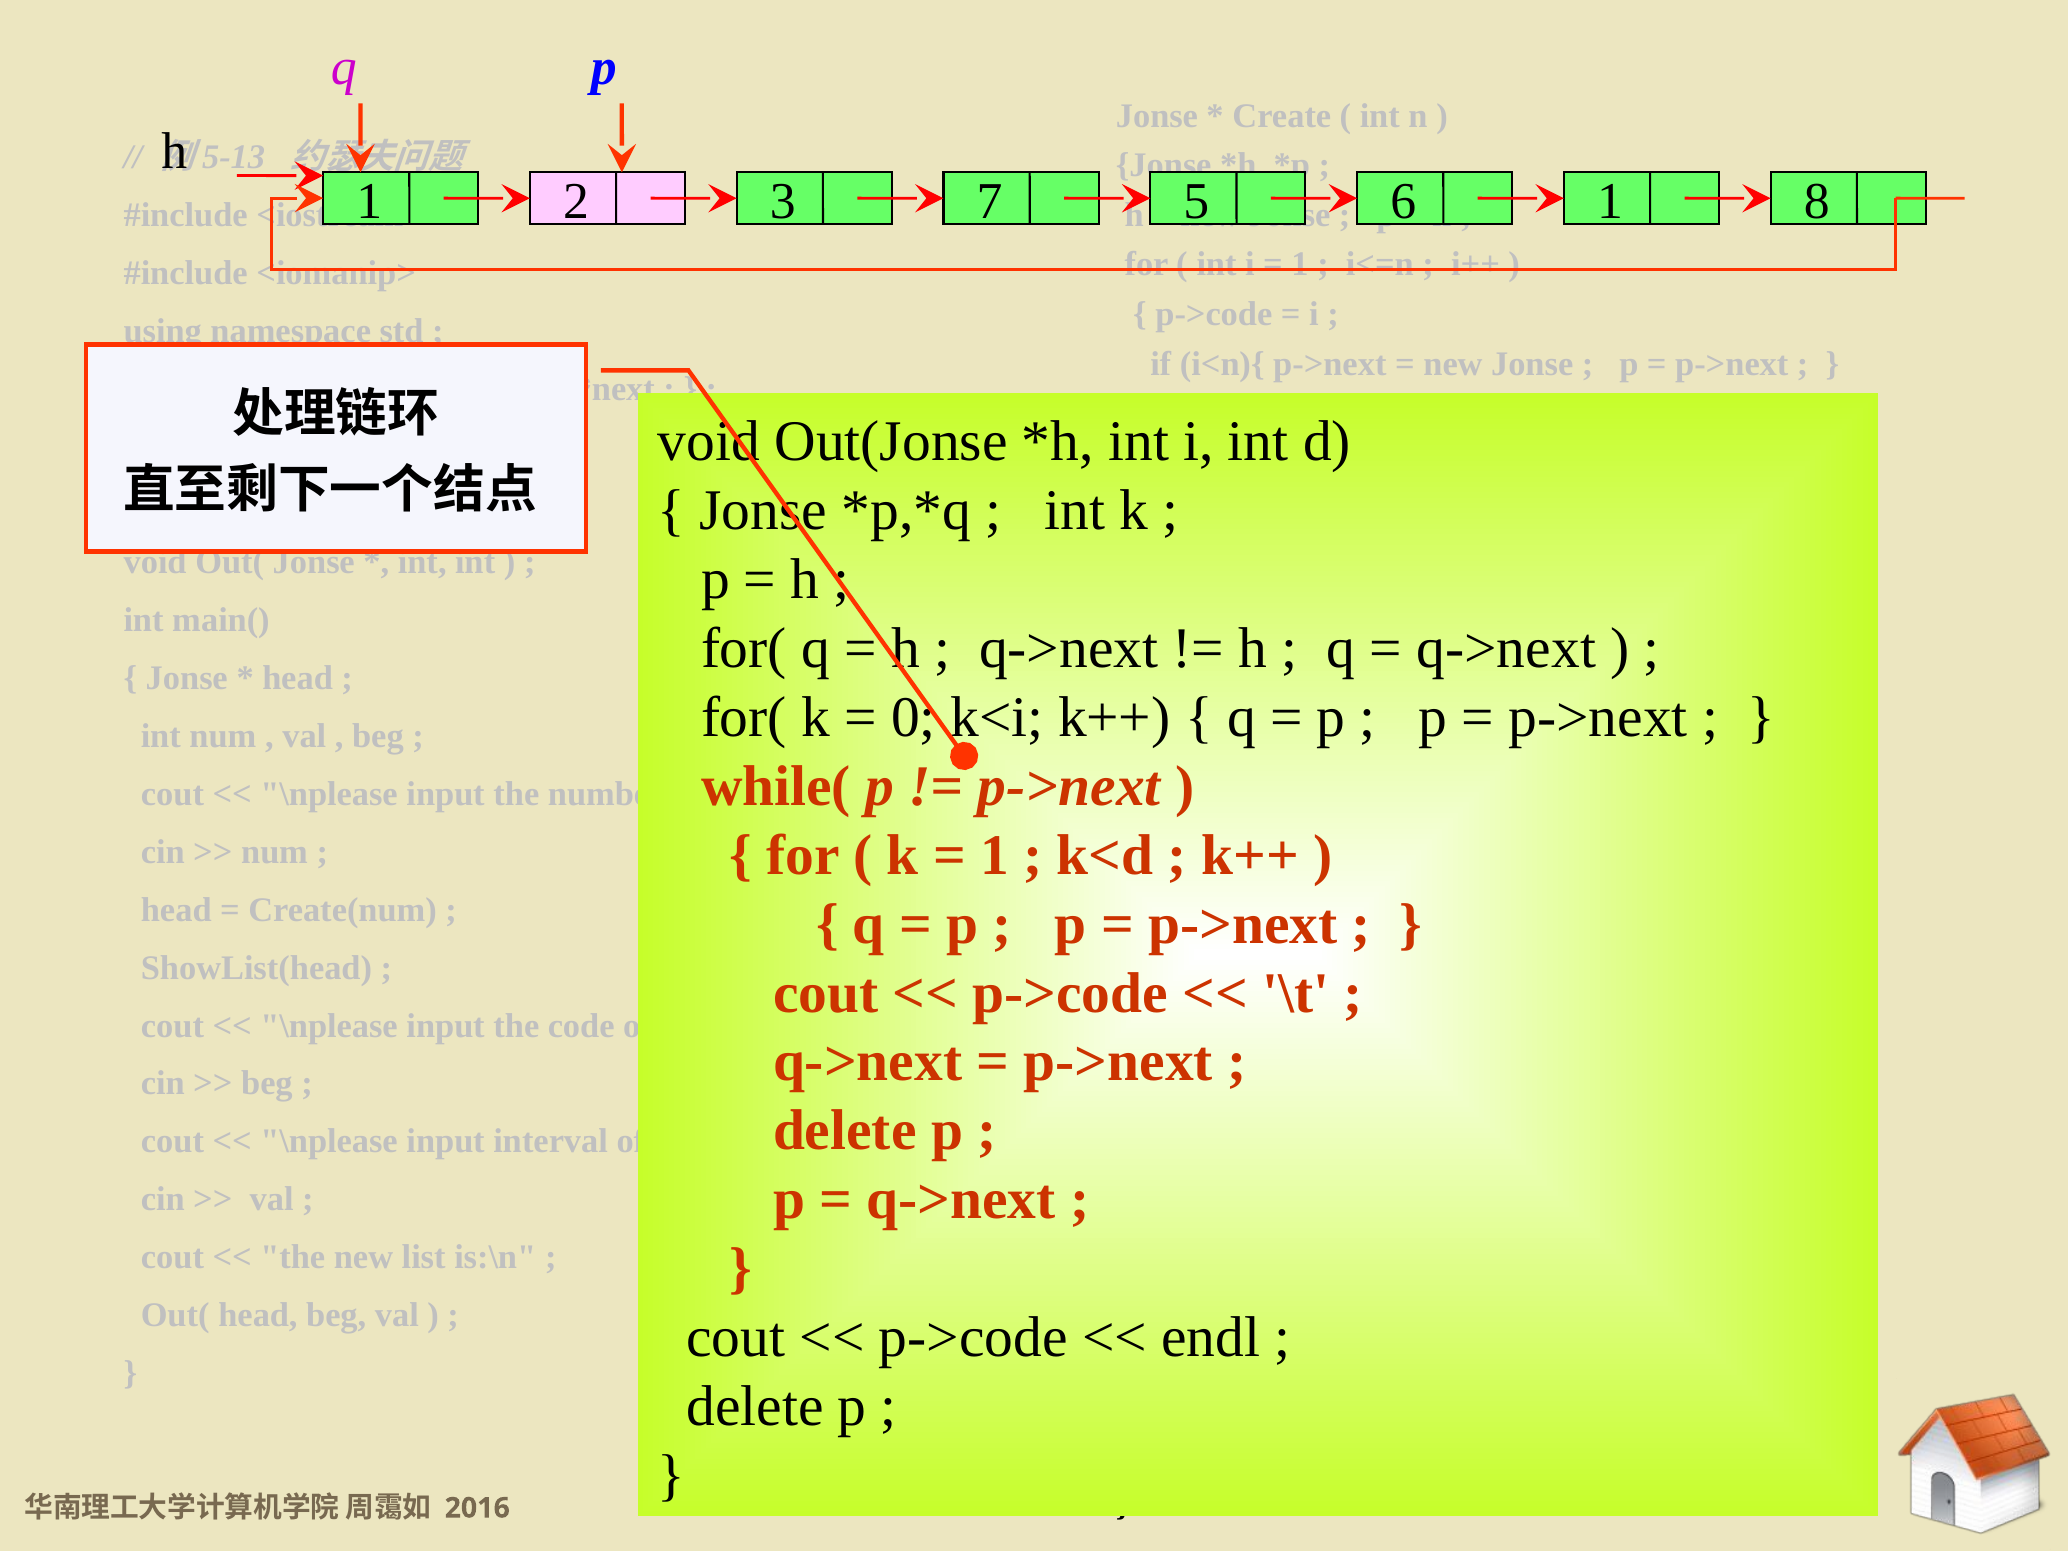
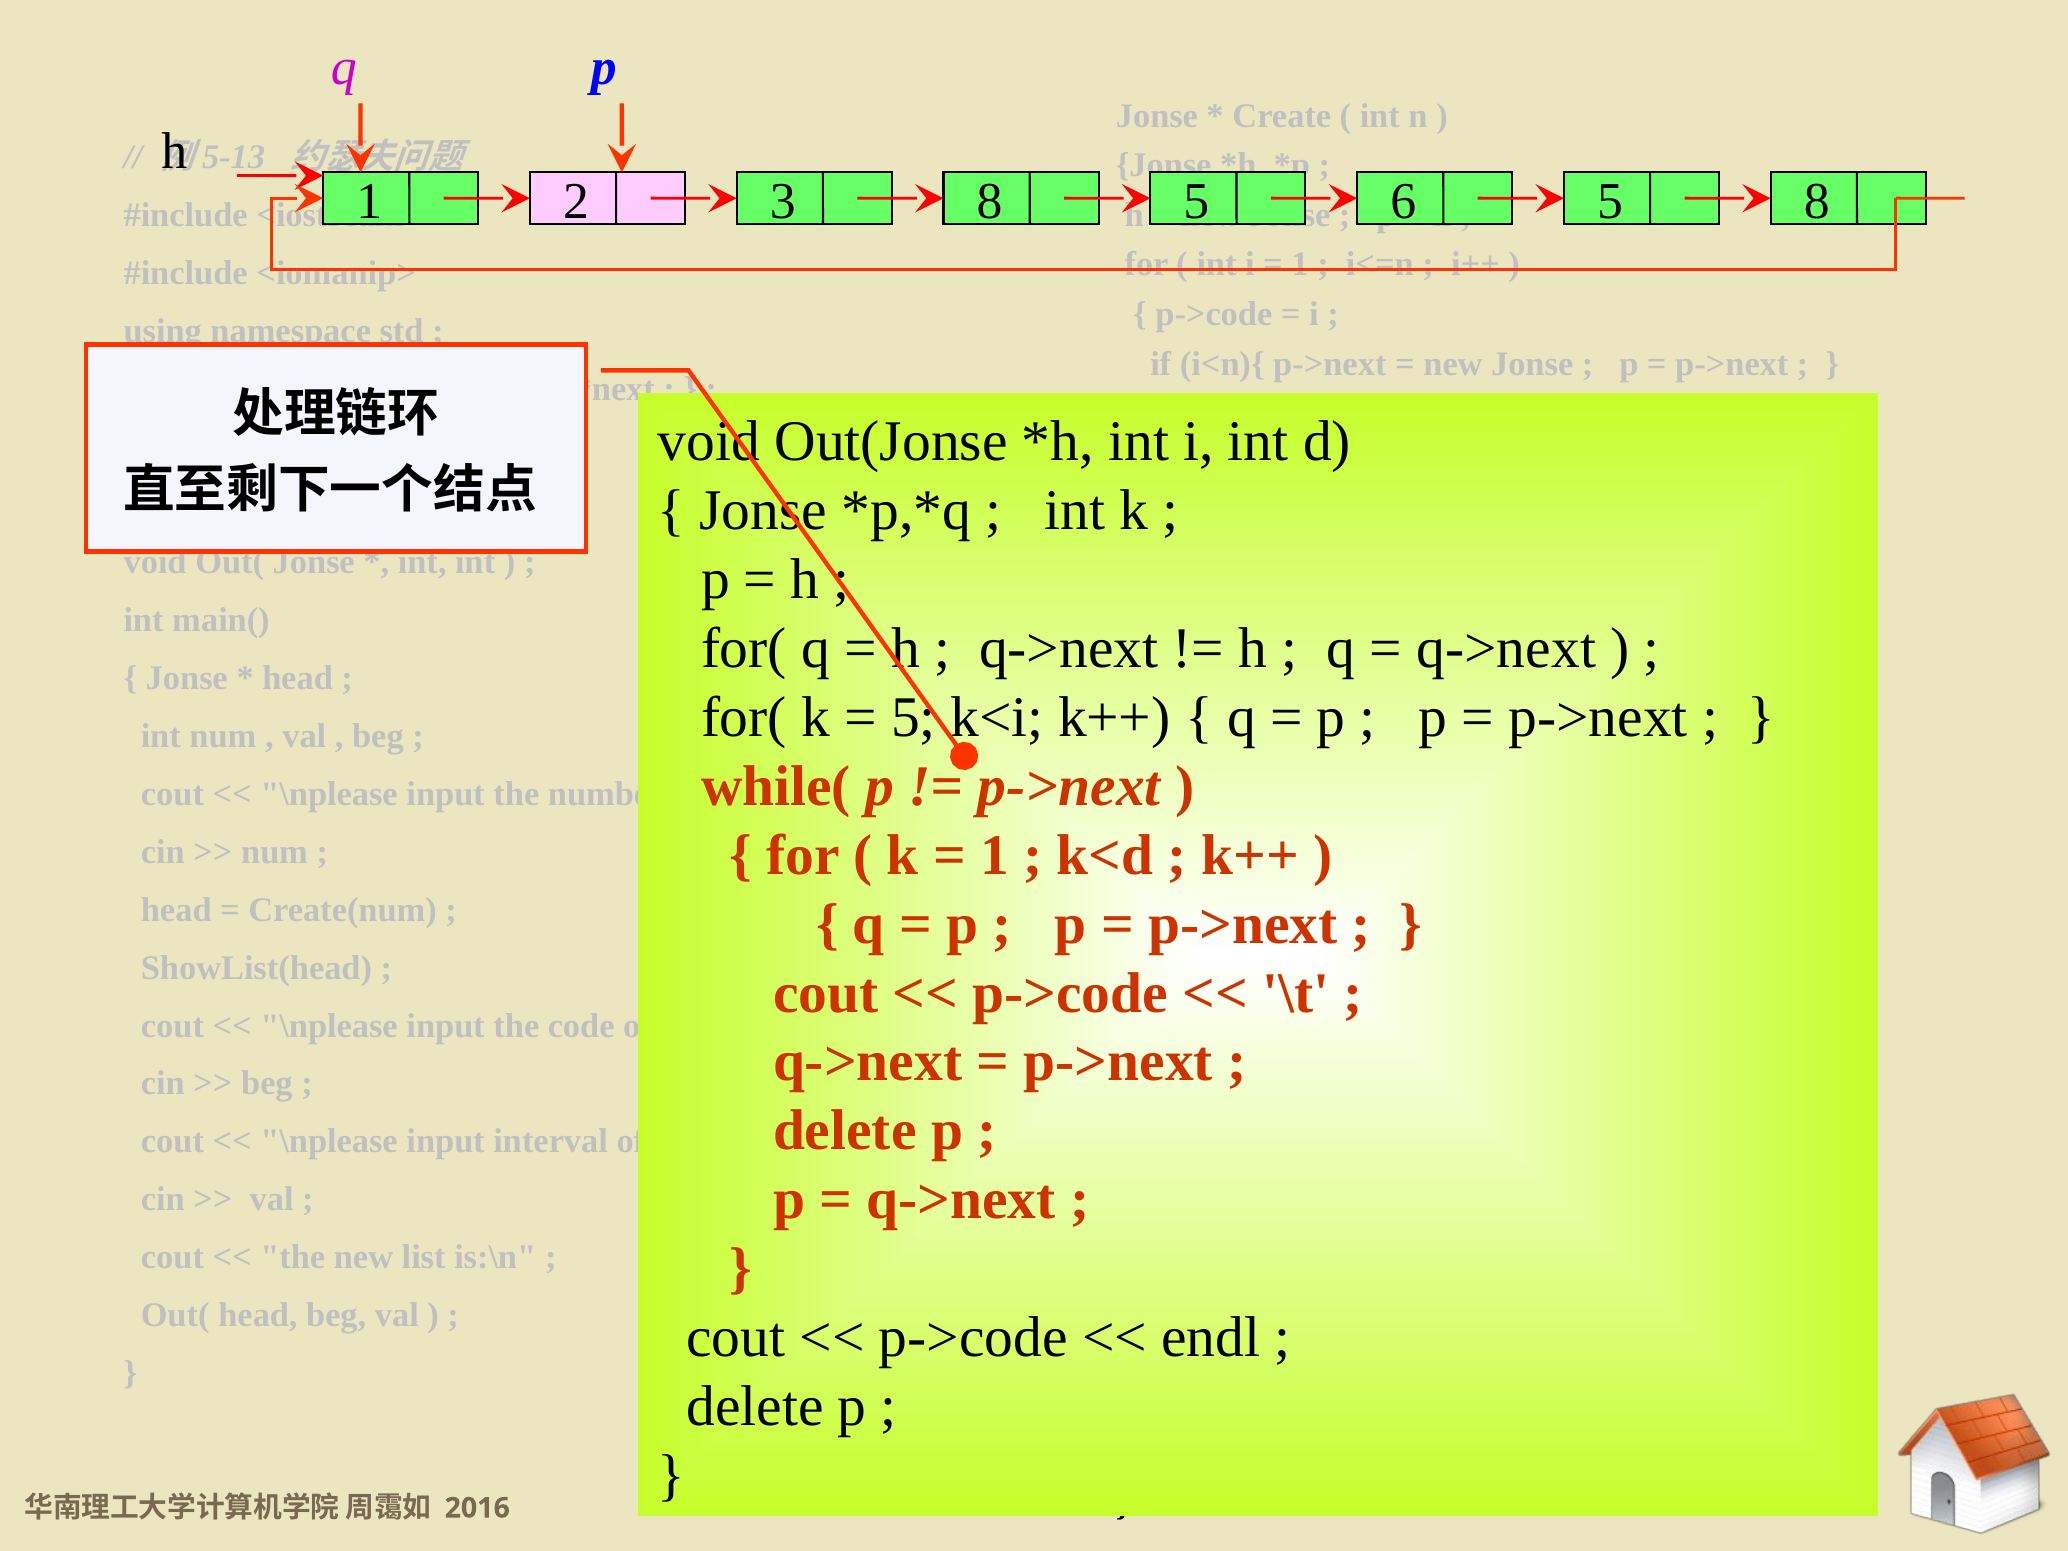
3 7: 7 -> 8 (990, 202)
1: 1 -> 5 (1610, 202)
0: 0 -> 5 (914, 717)
